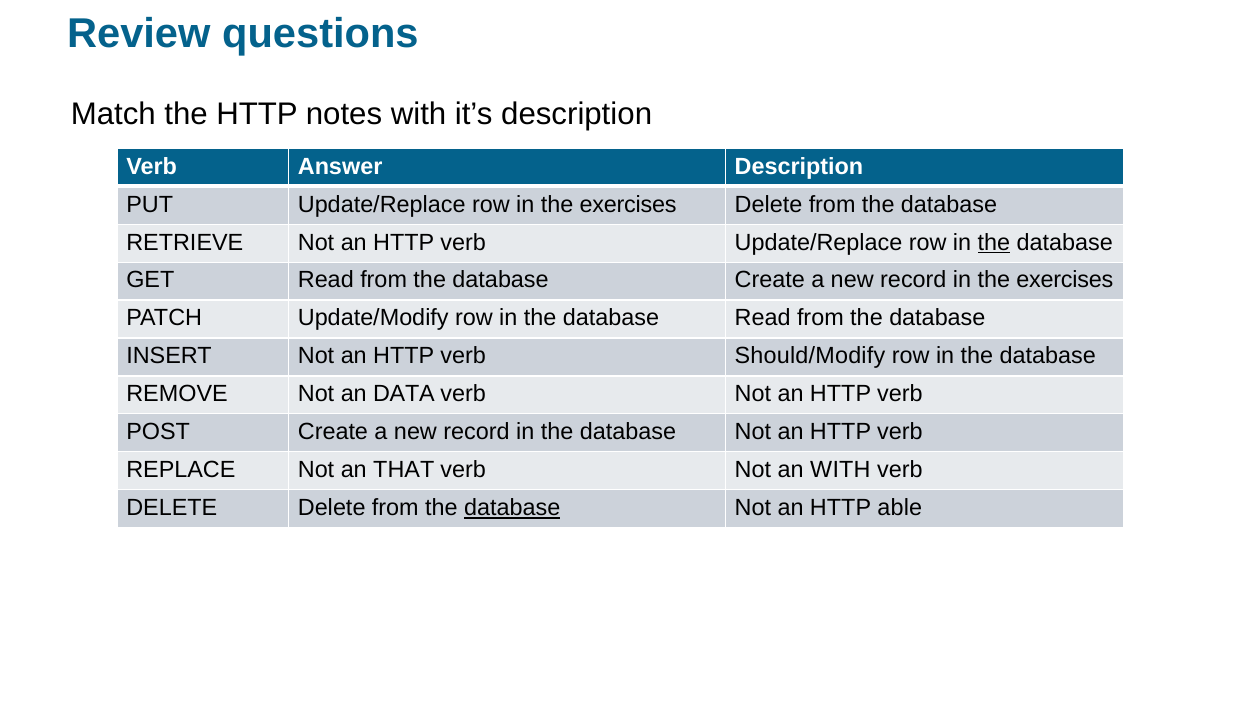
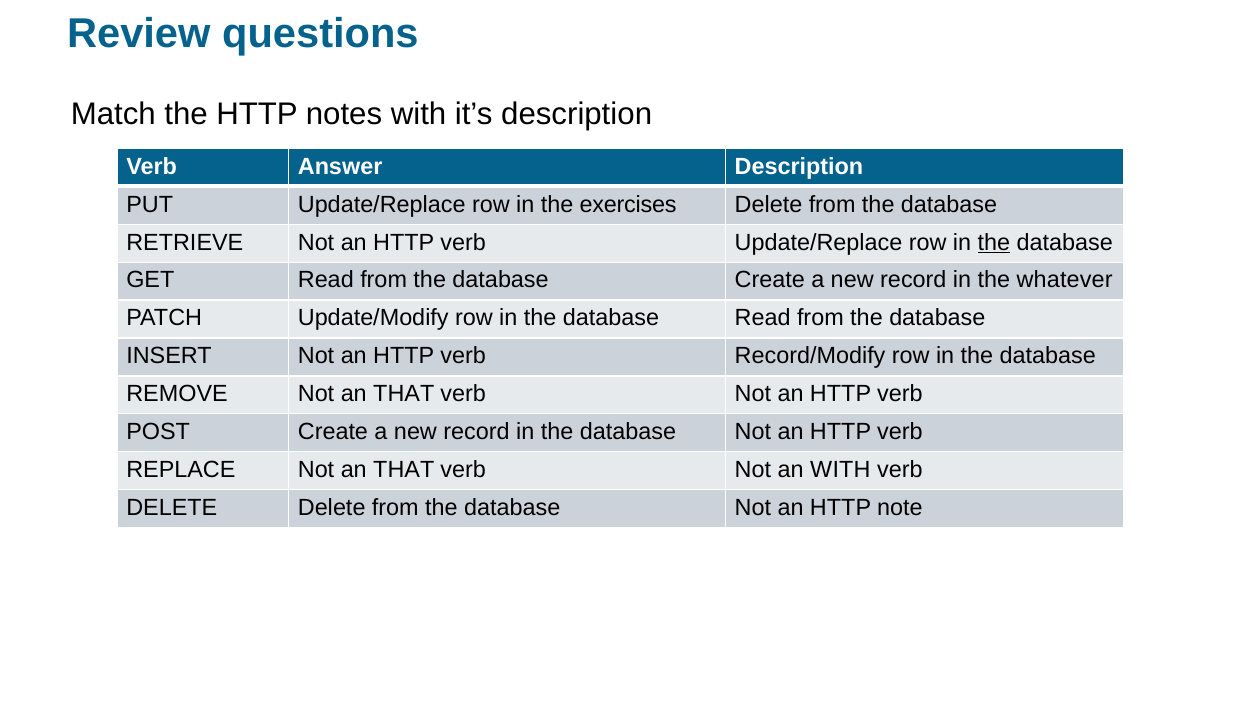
record in the exercises: exercises -> whatever (1065, 280)
Should/Modify: Should/Modify -> Record/Modify (810, 356)
REMOVE Not an DATA: DATA -> THAT (404, 394)
database underline: present -> none (512, 508)
able: able -> note (900, 508)
